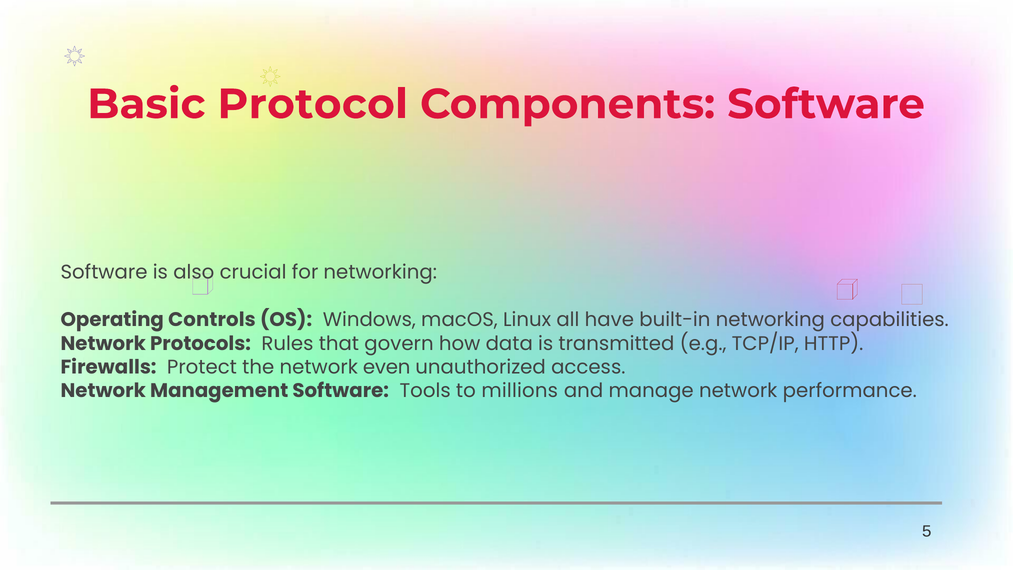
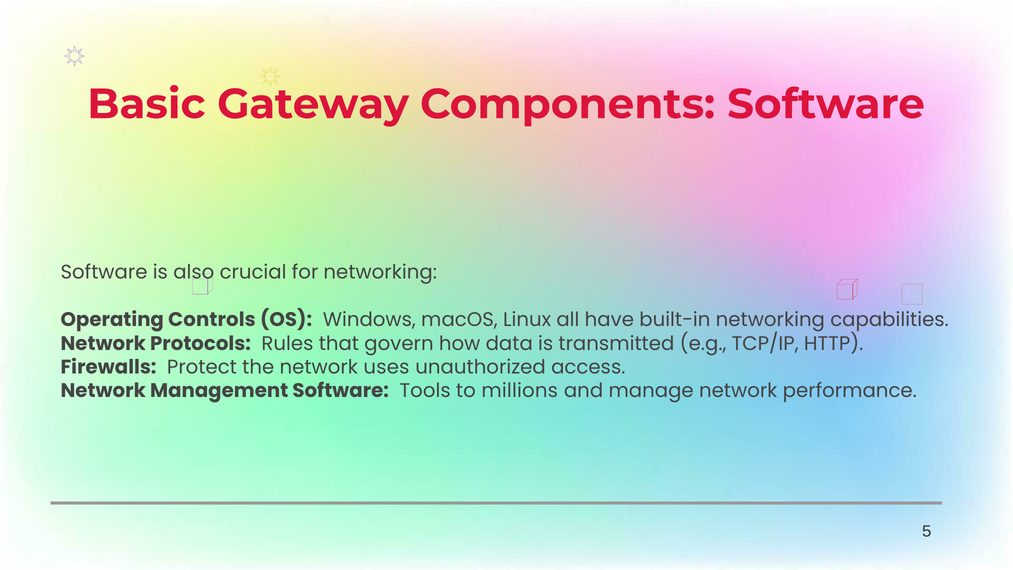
Protocol: Protocol -> Gateway (313, 104)
even: even -> uses (386, 367)
